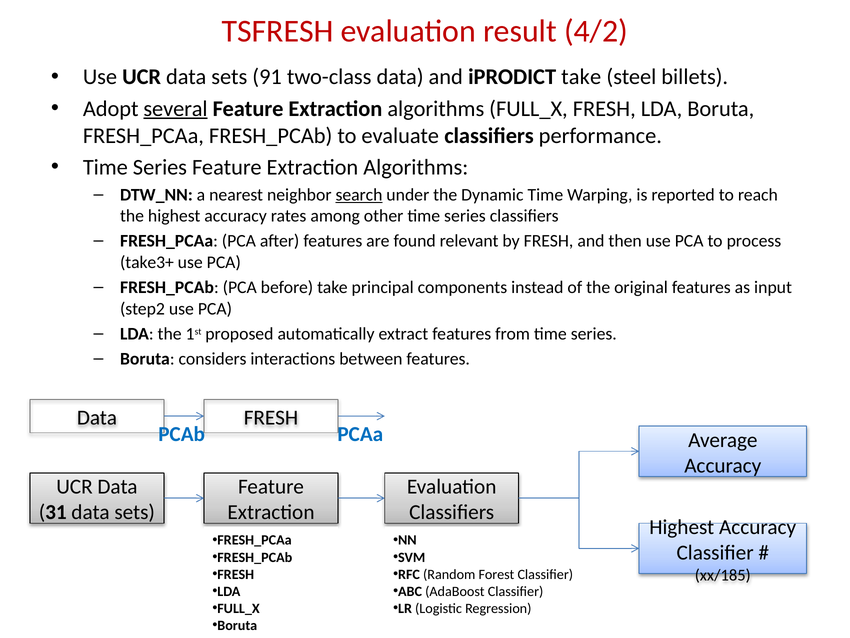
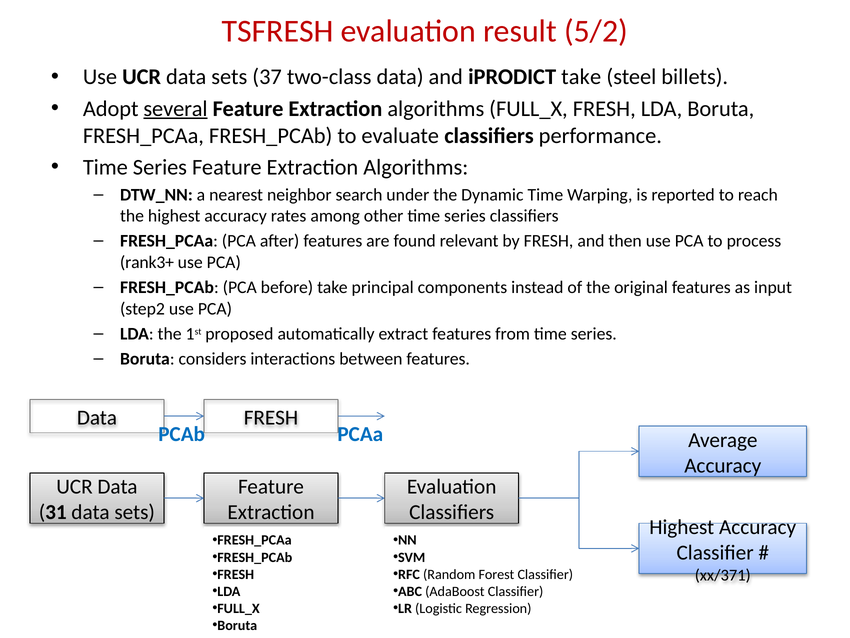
4/2: 4/2 -> 5/2 (596, 31)
91: 91 -> 37 (267, 77)
search underline: present -> none (359, 195)
take3+: take3+ -> rank3+ (147, 262)
xx/185: xx/185 -> xx/371 (723, 575)
